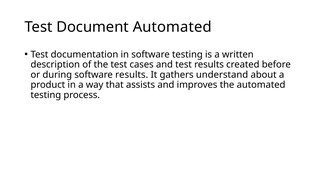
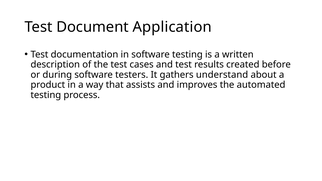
Document Automated: Automated -> Application (172, 27)
software results: results -> testers (132, 75)
